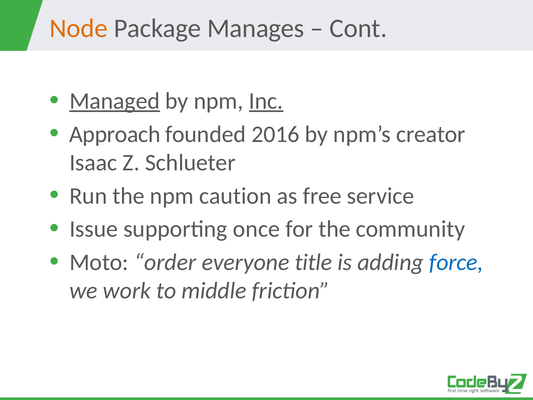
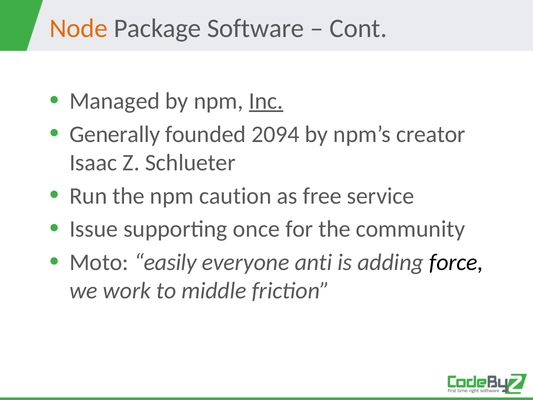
Manages: Manages -> Software (256, 28)
Managed underline: present -> none (115, 101)
Approach: Approach -> Generally (115, 134)
2016: 2016 -> 2094 (275, 134)
order: order -> easily (165, 262)
title: title -> anti (313, 262)
force colour: blue -> black (456, 262)
